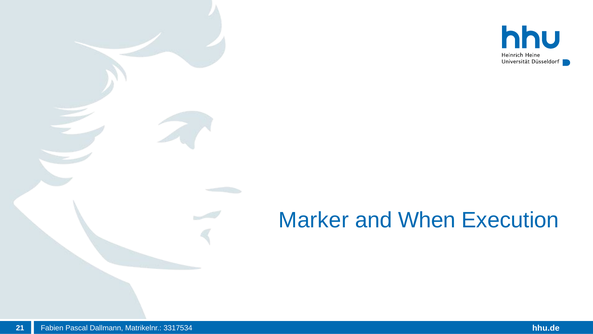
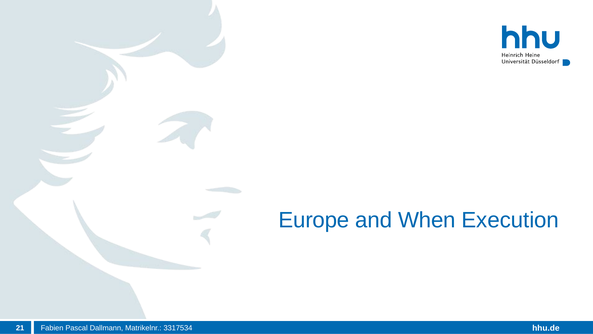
Marker: Marker -> Europe (314, 220)
